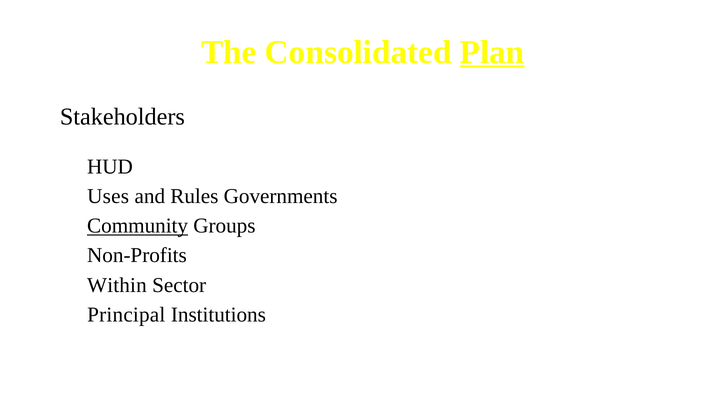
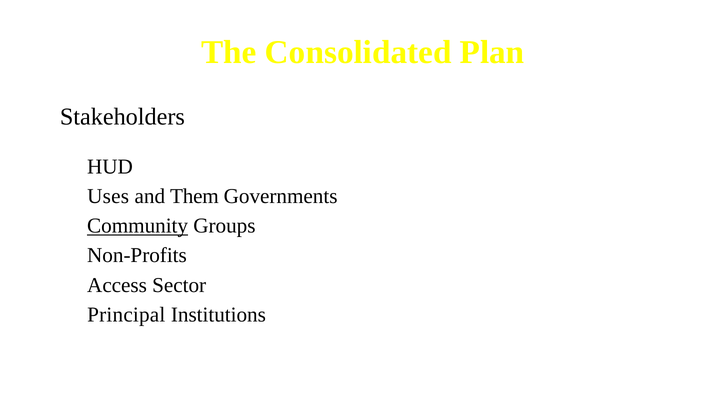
Plan underline: present -> none (492, 52)
Rules: Rules -> Them (194, 197)
Within: Within -> Access (117, 285)
